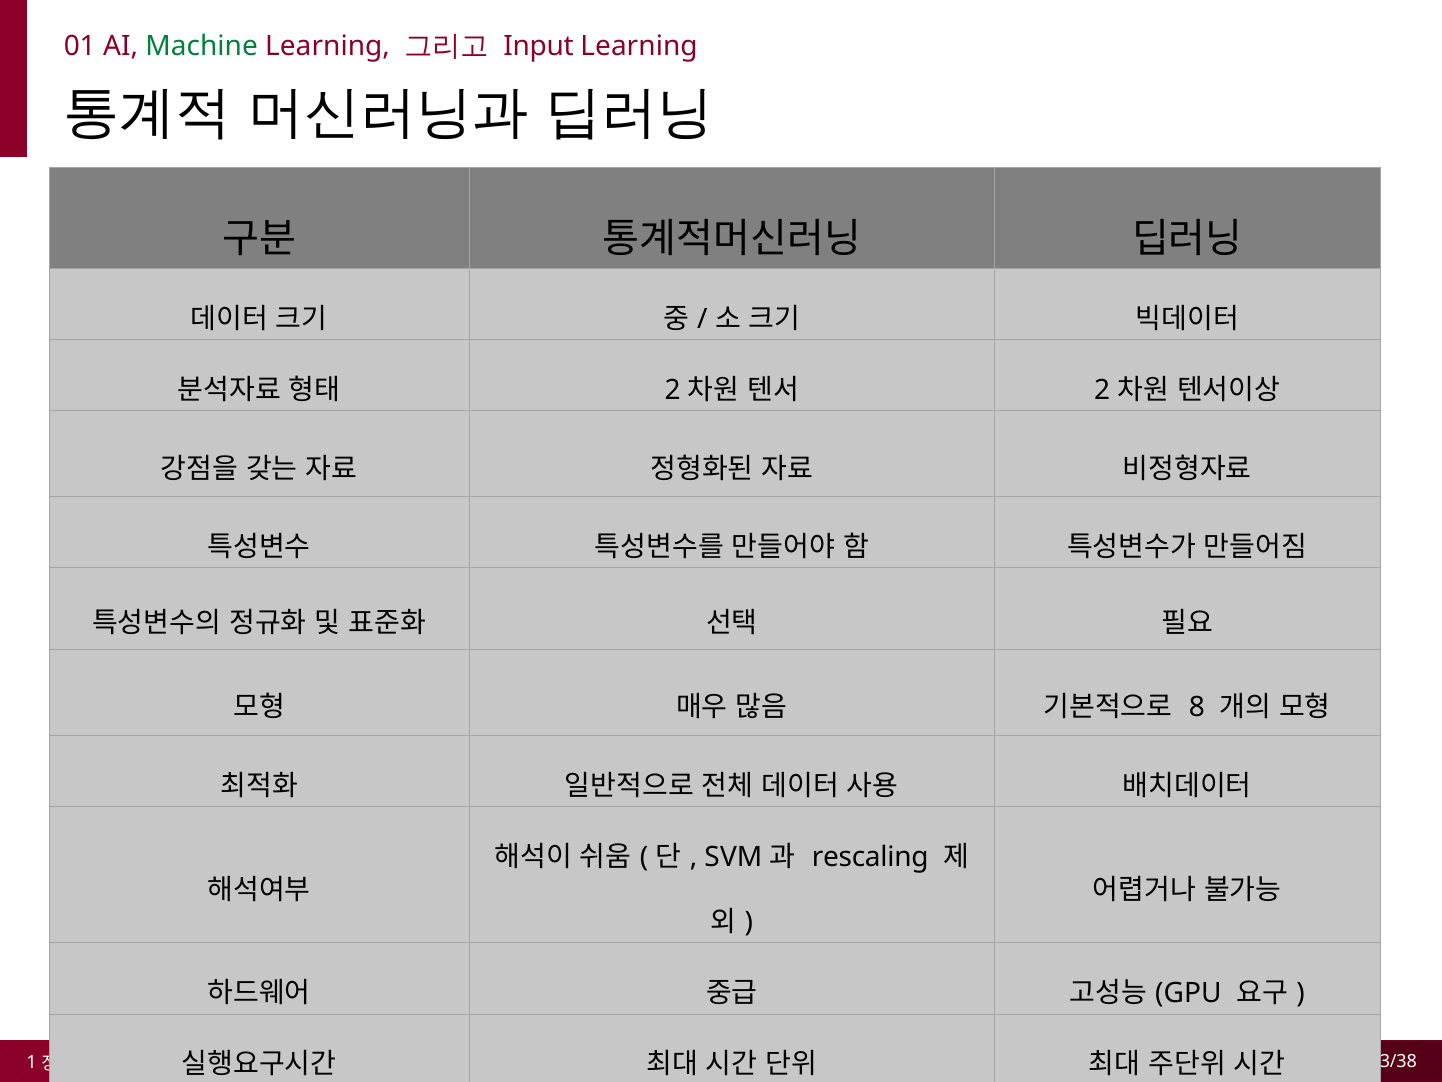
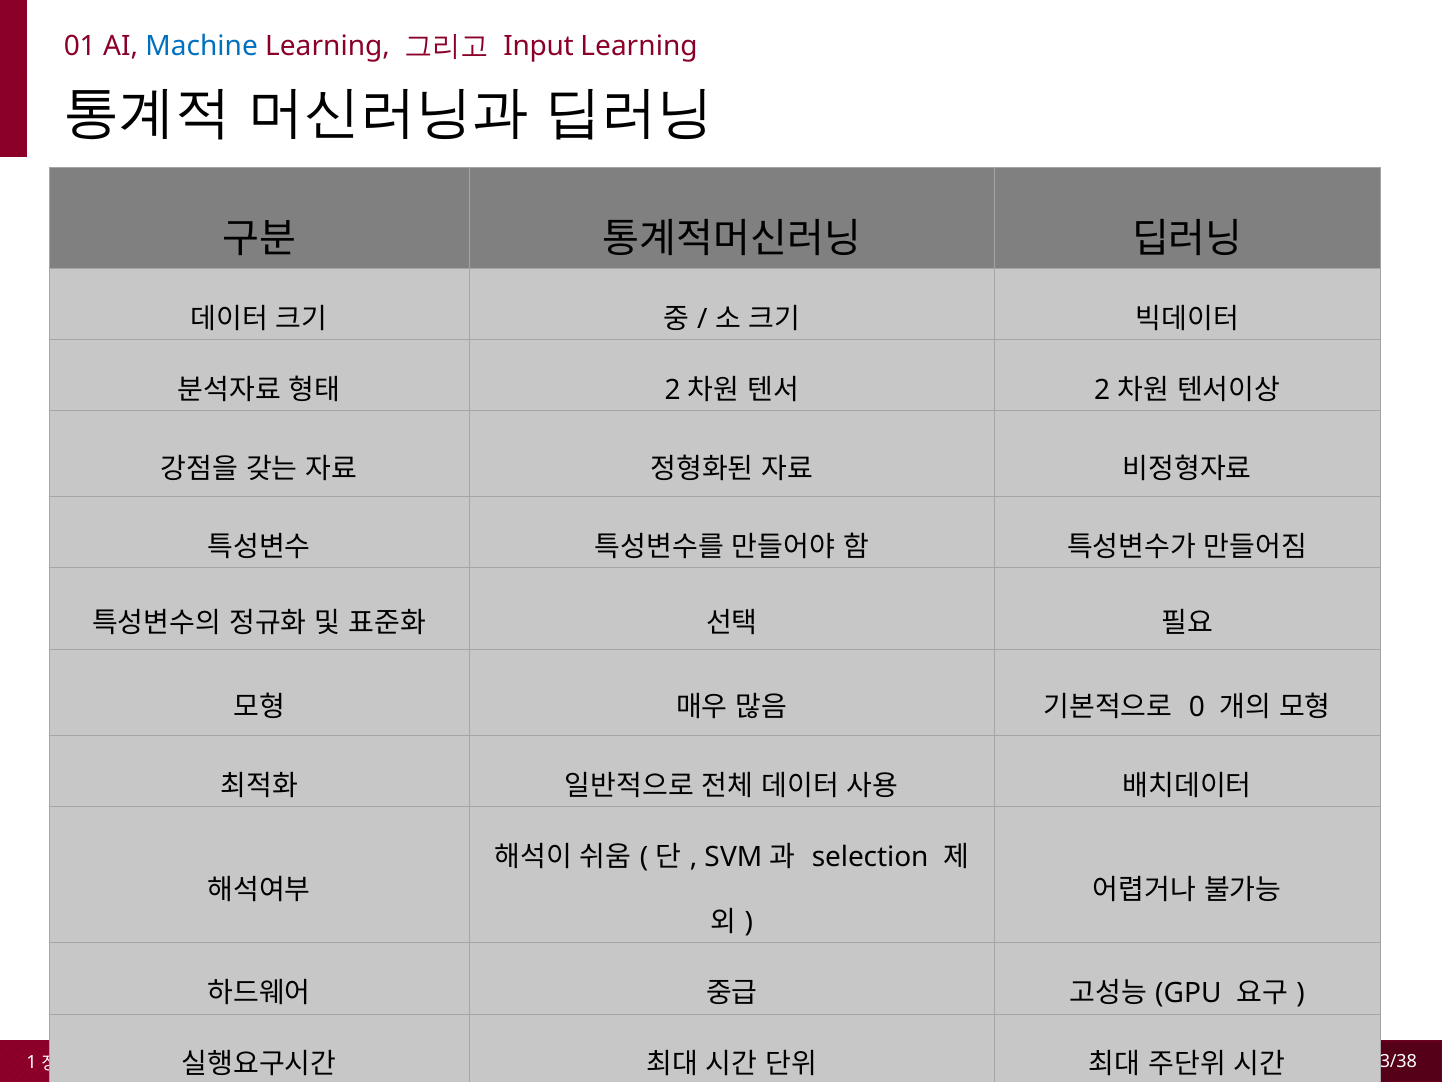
Machine colour: green -> blue (202, 46)
8: 8 -> 0 (1197, 707)
rescaling: rescaling -> selection (870, 857)
